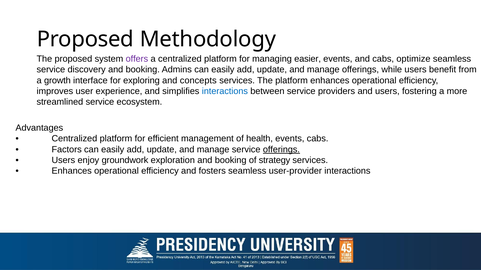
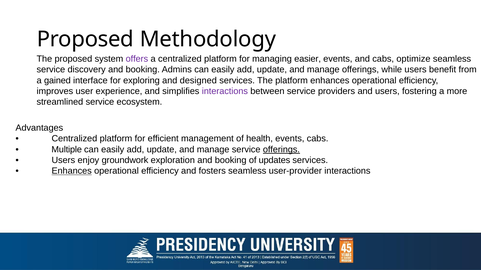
growth: growth -> gained (57, 81)
concepts: concepts -> designed (198, 81)
interactions colour: blue -> purple (225, 91)
Factors: Factors -> Multiple (67, 150)
strategy: strategy -> updates (274, 161)
Enhances underline: none -> present (72, 171)
